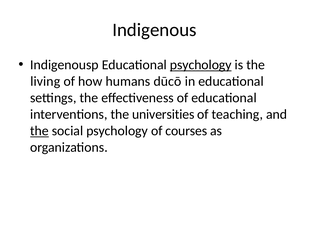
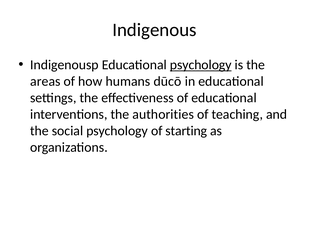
living: living -> areas (45, 81)
universities: universities -> authorities (163, 114)
the underline: present -> none (39, 131)
courses: courses -> starting (186, 131)
